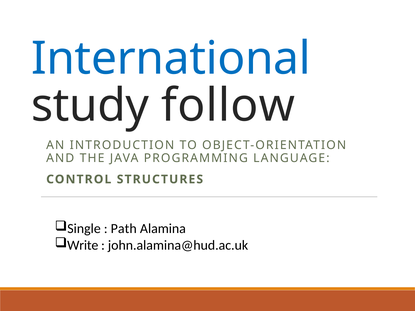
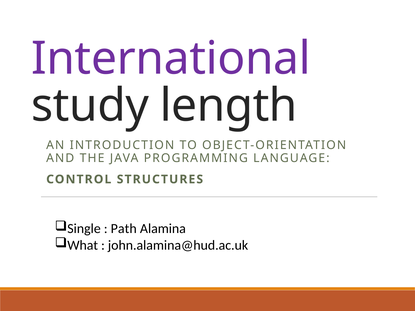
International colour: blue -> purple (171, 59)
follow: follow -> length (229, 106)
Write: Write -> What (83, 245)
